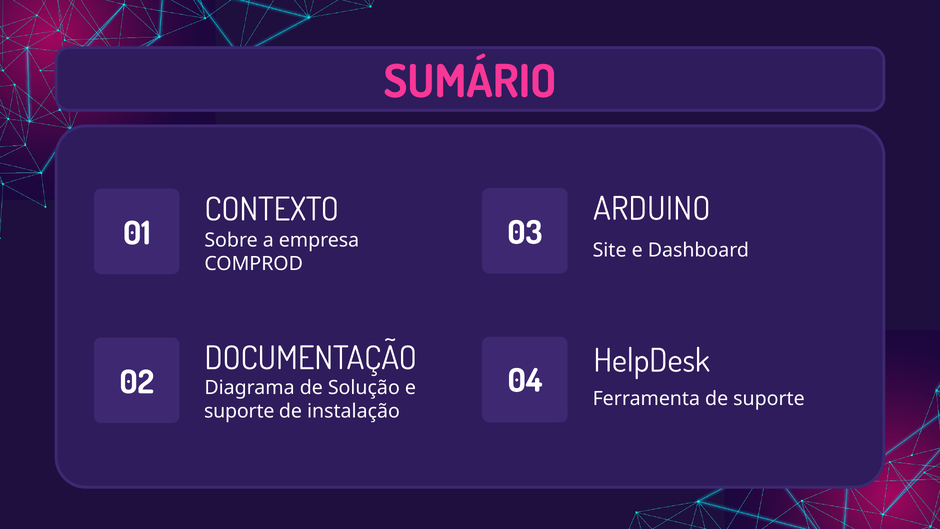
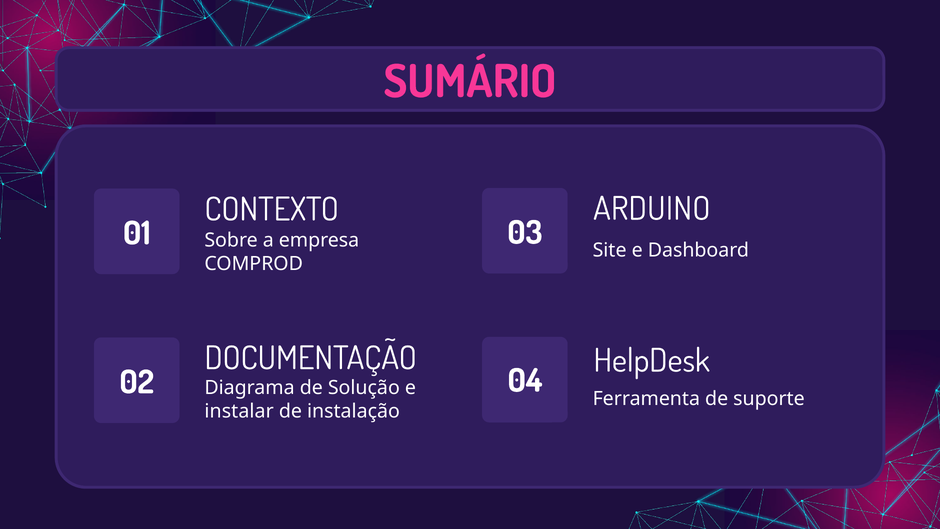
suporte: suporte -> instalar (239, 411)
